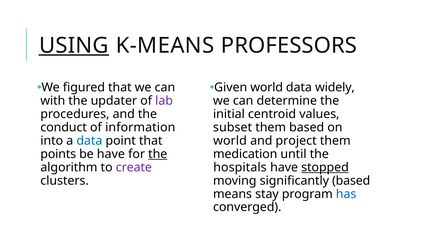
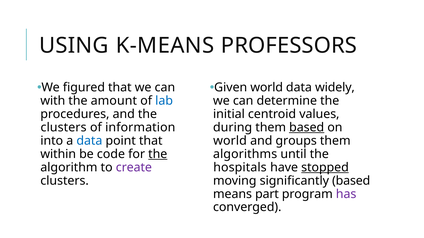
USING underline: present -> none (74, 45)
updater: updater -> amount (114, 101)
lab colour: purple -> blue (164, 101)
conduct: conduct -> clusters (64, 128)
subset: subset -> during (233, 128)
based underline: none -> present (307, 128)
project: project -> groups (296, 141)
points: points -> within (58, 154)
be have: have -> code (111, 154)
medication: medication -> algorithms (245, 154)
stay: stay -> part (267, 194)
has colour: blue -> purple (346, 194)
